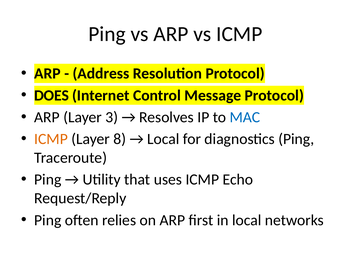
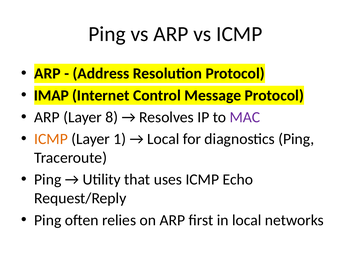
DOES: DOES -> IMAP (51, 95)
3: 3 -> 8 (112, 117)
MAC colour: blue -> purple (245, 117)
8: 8 -> 1 (120, 139)
